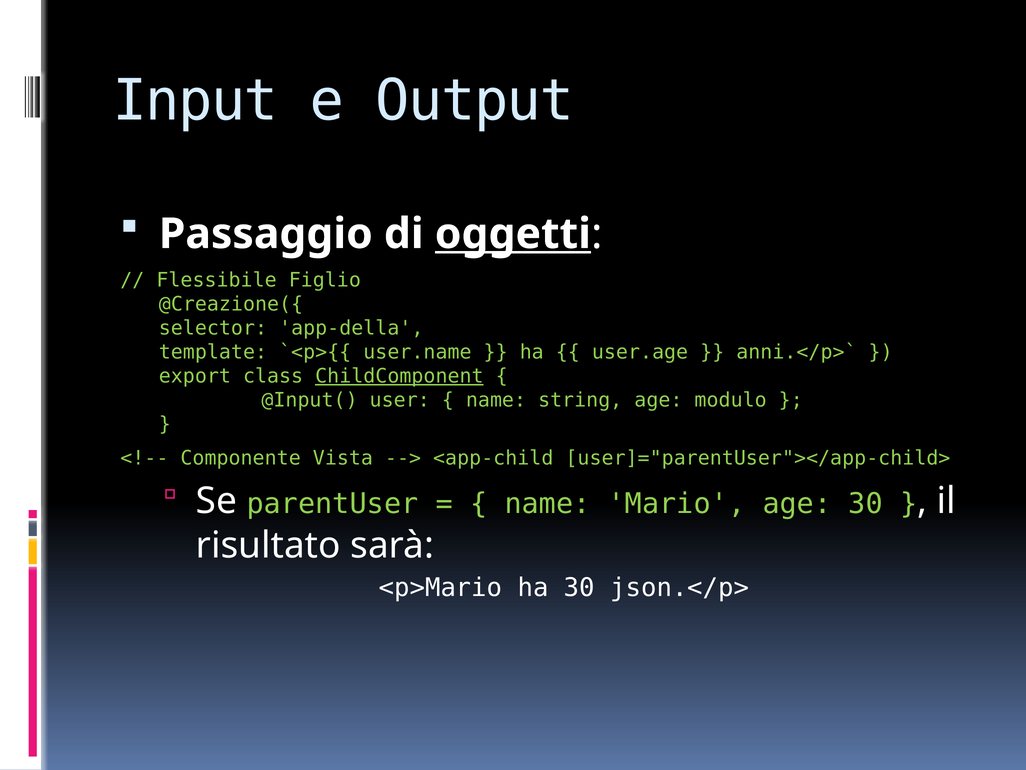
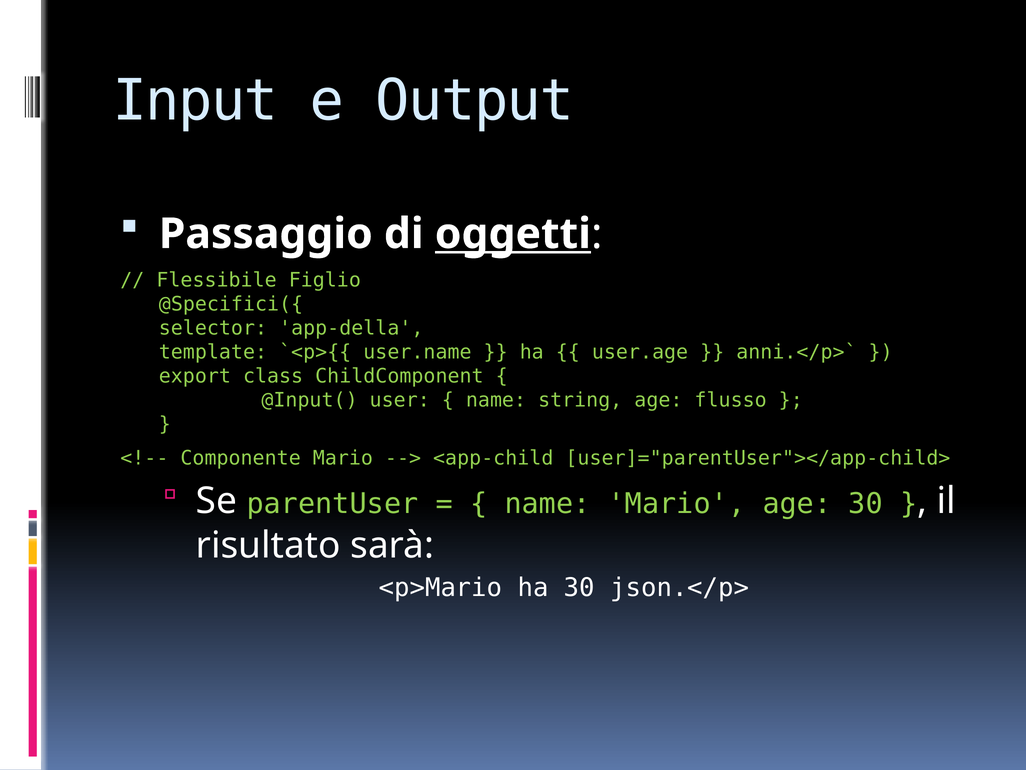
@Creazione({: @Creazione({ -> @Specifici({ (231, 304)
ChildComponent underline: present -> none (399, 376)
modulo: modulo -> flusso (731, 400)
Componente Vista: Vista -> Mario (343, 458)
